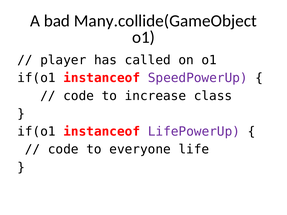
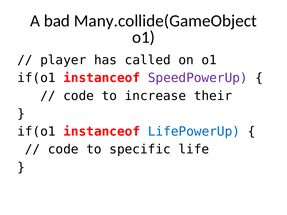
class: class -> their (213, 96)
LifePowerUp colour: purple -> blue (194, 132)
everyone: everyone -> specific (140, 150)
